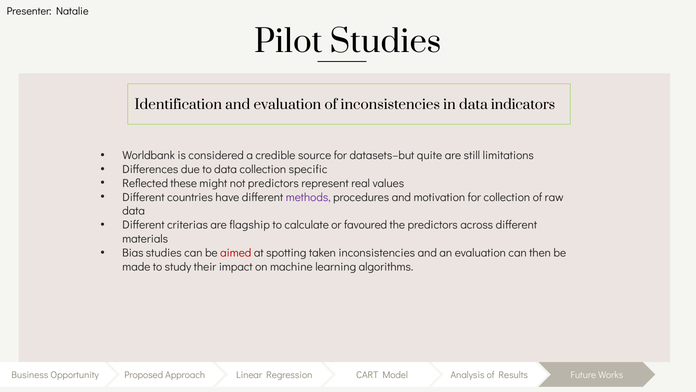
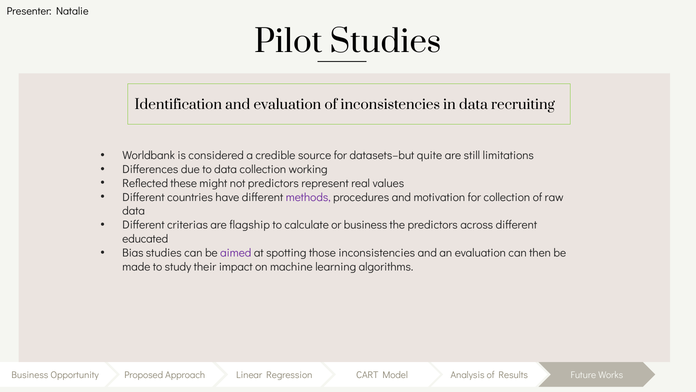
indicators: indicators -> recruiting (523, 105)
specific: specific -> working (308, 169)
or favoured: favoured -> business (366, 225)
materials: materials -> educated (145, 239)
aimed colour: red -> purple (236, 253)
taken: taken -> those (322, 253)
